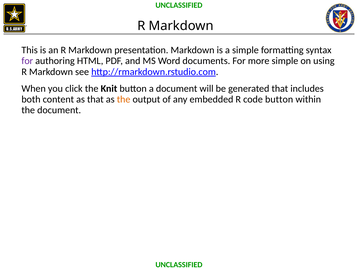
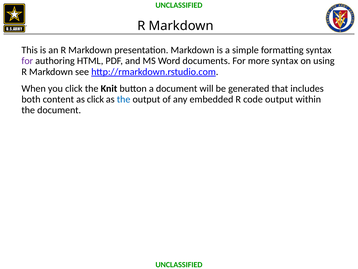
more simple: simple -> syntax (285, 61)
as that: that -> click (95, 99)
the colour: orange -> blue (124, 99)
code button: button -> output (279, 99)
